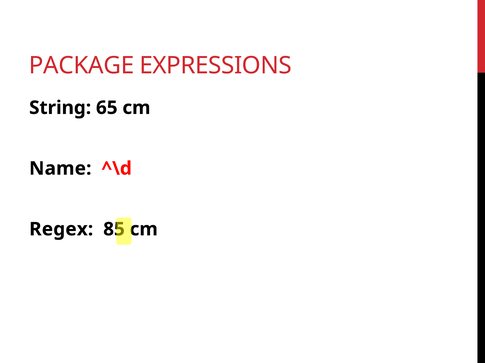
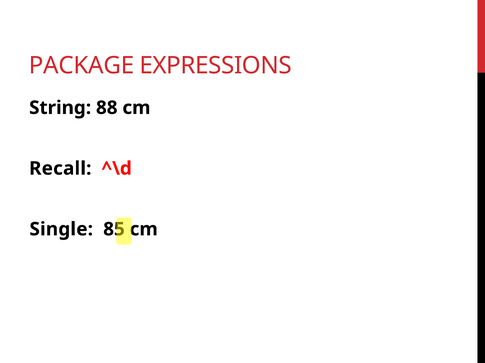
65: 65 -> 88 (107, 108)
Name: Name -> Recall (60, 169)
Regex: Regex -> Single (61, 230)
